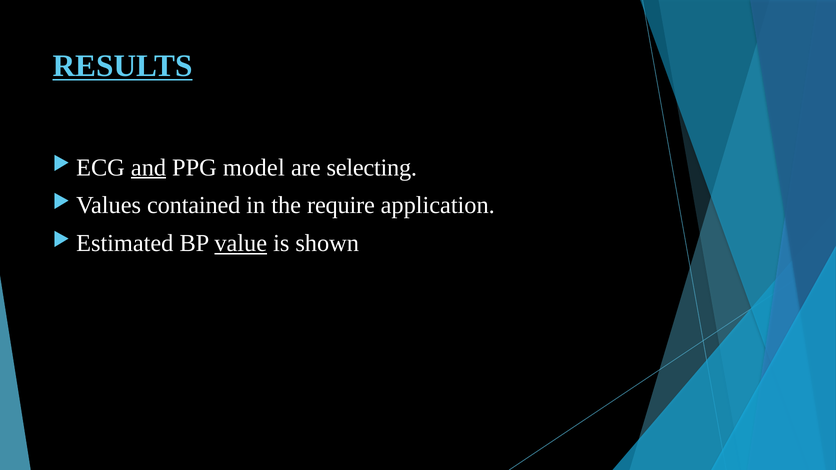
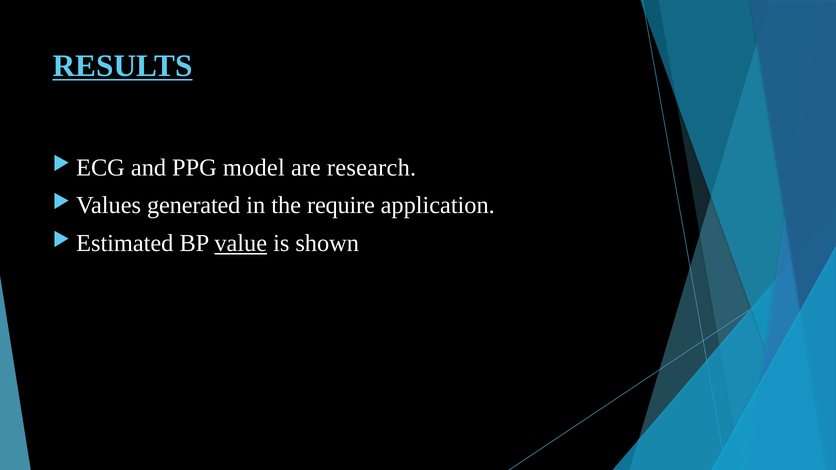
and underline: present -> none (149, 168)
selecting: selecting -> research (372, 168)
contained: contained -> generated (194, 205)
